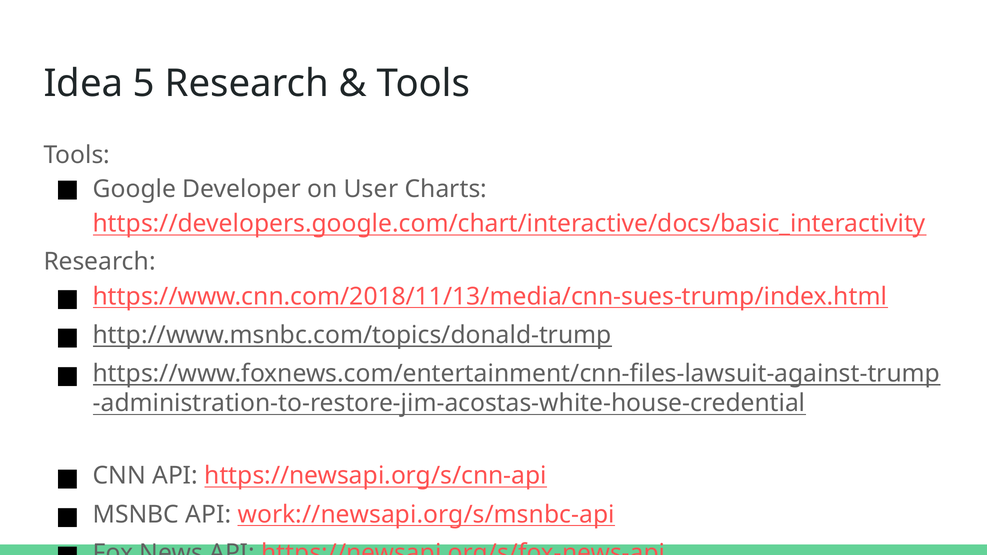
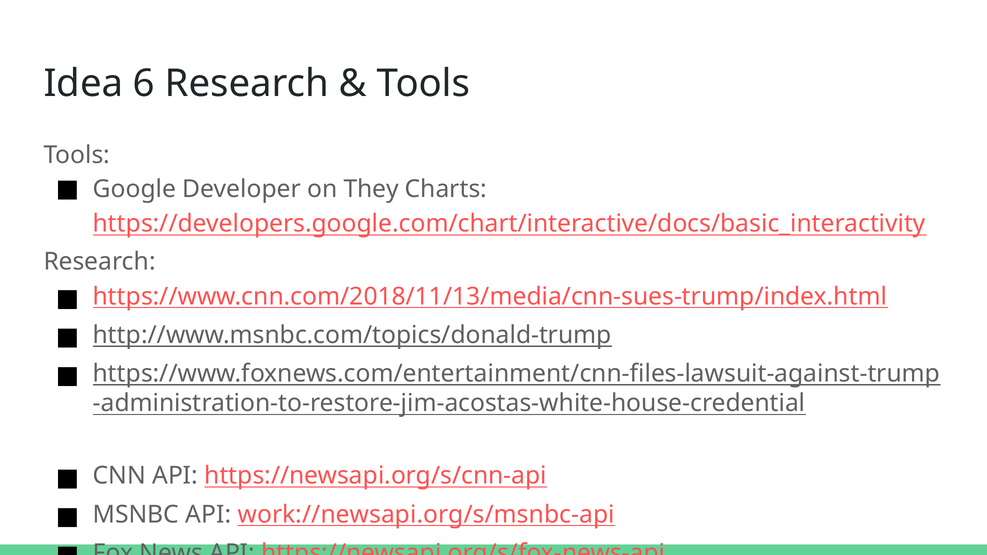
5: 5 -> 6 (144, 84)
User: User -> They (371, 189)
